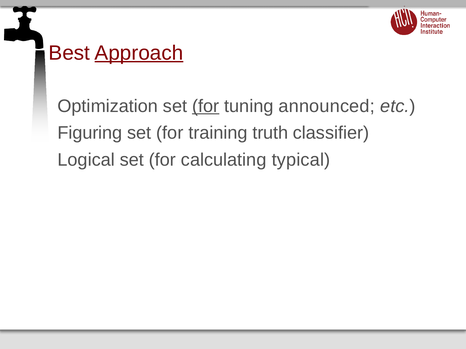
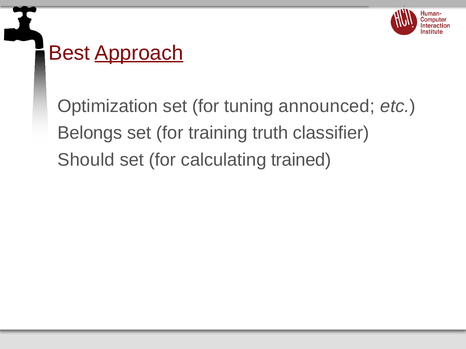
for underline: present -> none (206, 106)
Figuring: Figuring -> Belongs (90, 133)
Logical: Logical -> Should (86, 160)
typical: typical -> trained (301, 160)
